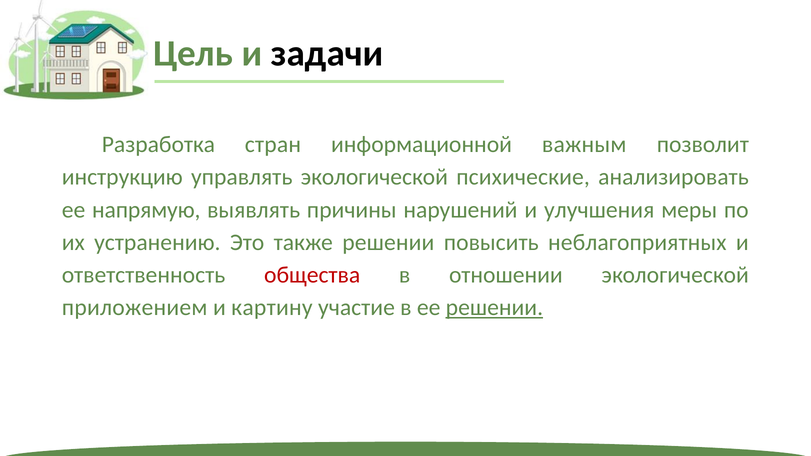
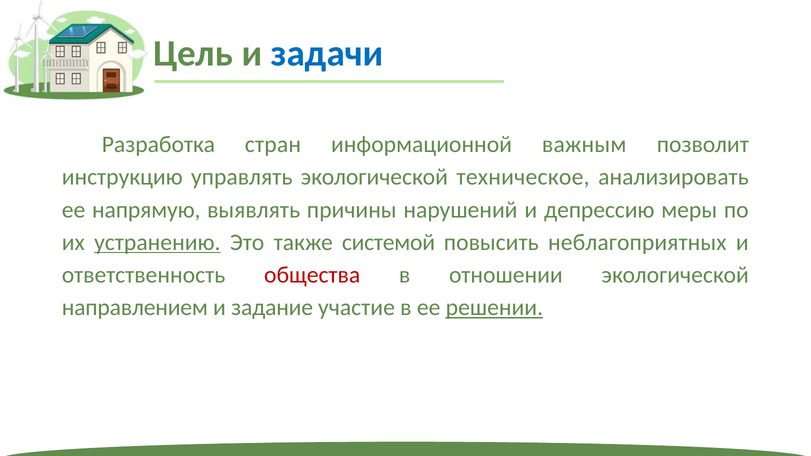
задачи colour: black -> blue (327, 54)
психические: психические -> техническое (523, 177)
улучшения: улучшения -> депрессию (599, 210)
устранению underline: none -> present (157, 242)
также решении: решении -> системой (389, 242)
приложением: приложением -> направлением (135, 308)
картину: картину -> задание (272, 308)
